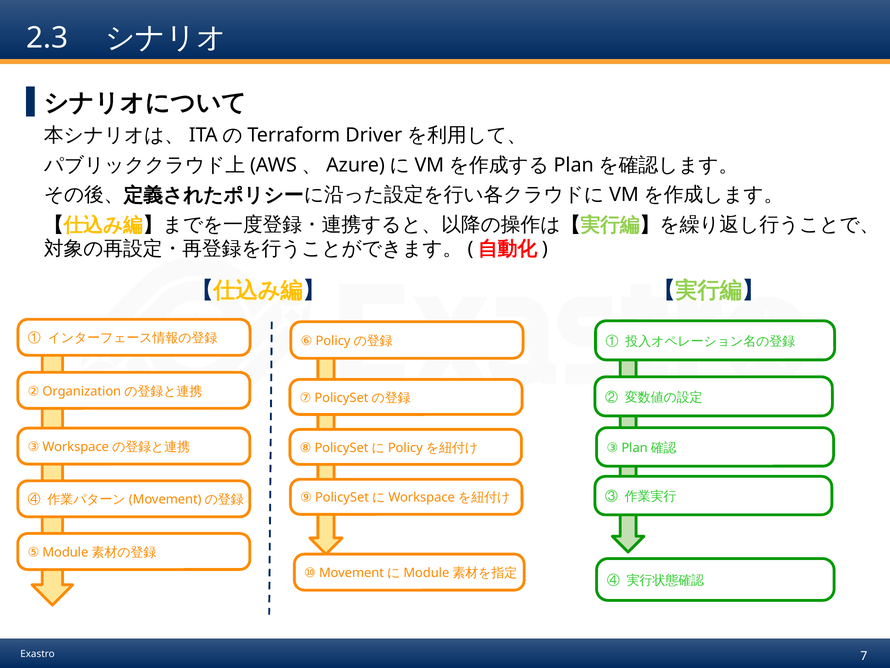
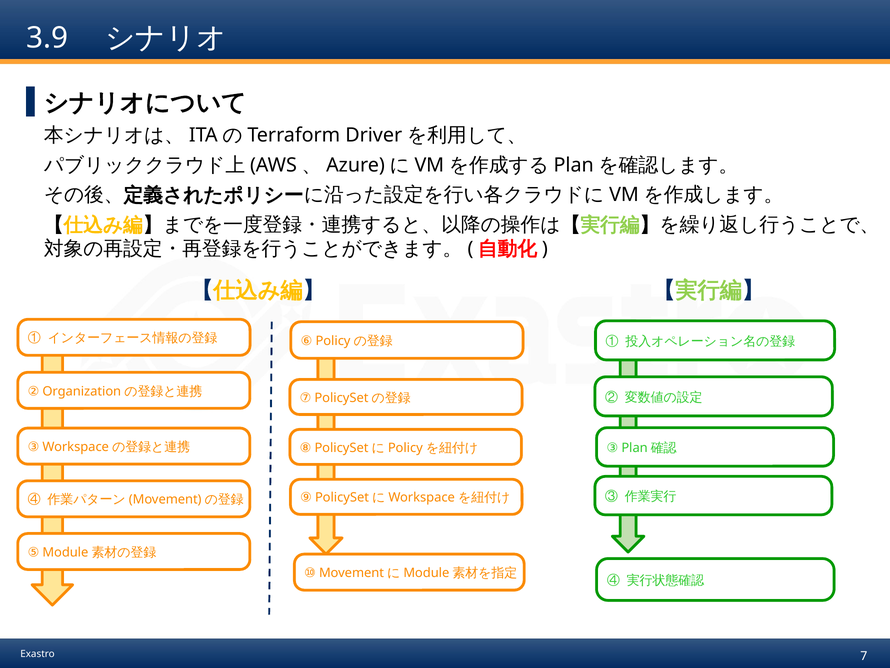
2.3: 2.3 -> 3.9 (47, 38)
